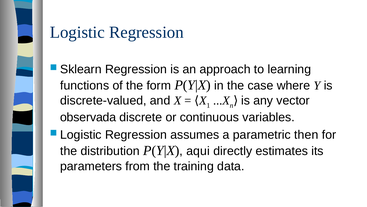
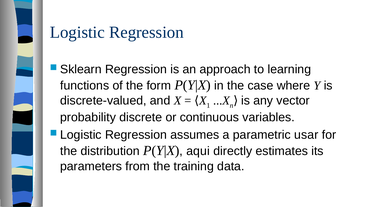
observada: observada -> probability (88, 117)
then: then -> usar (306, 135)
